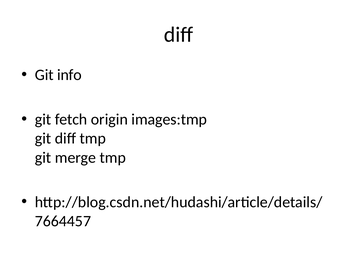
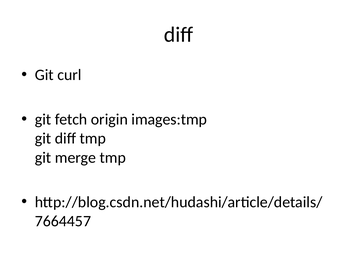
info: info -> curl (69, 75)
